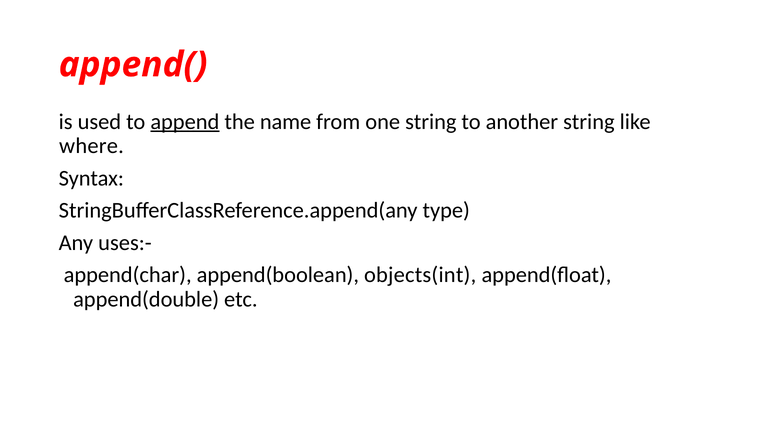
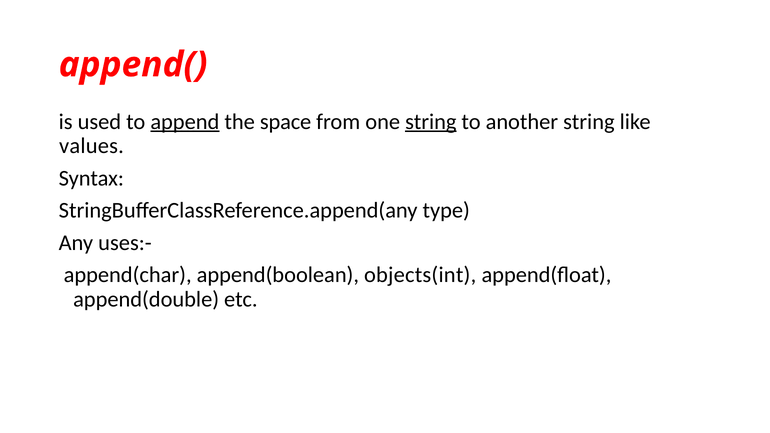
name: name -> space (286, 122)
string underline: none -> present (431, 122)
where: where -> values (92, 146)
